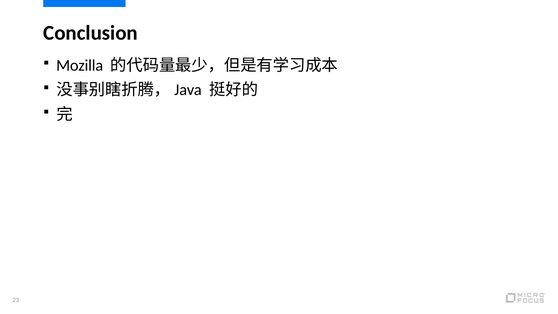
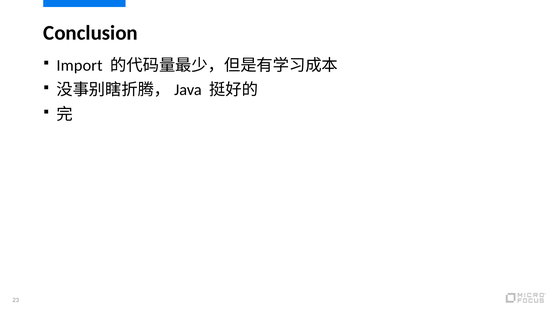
Mozilla: Mozilla -> Import (80, 65)
